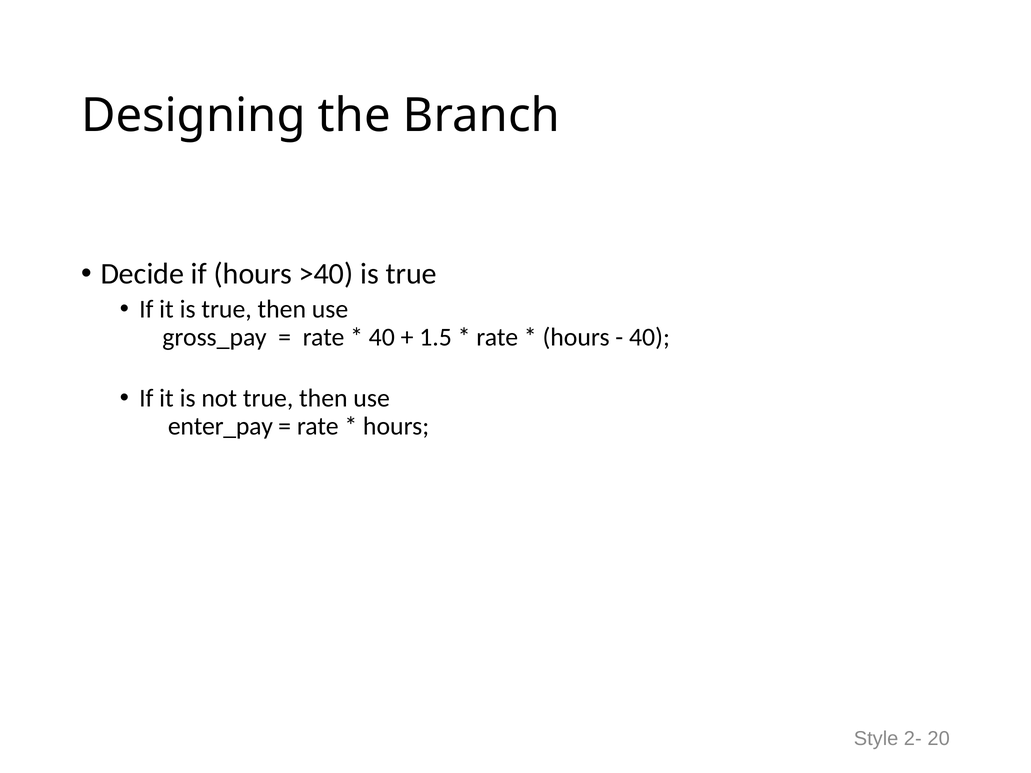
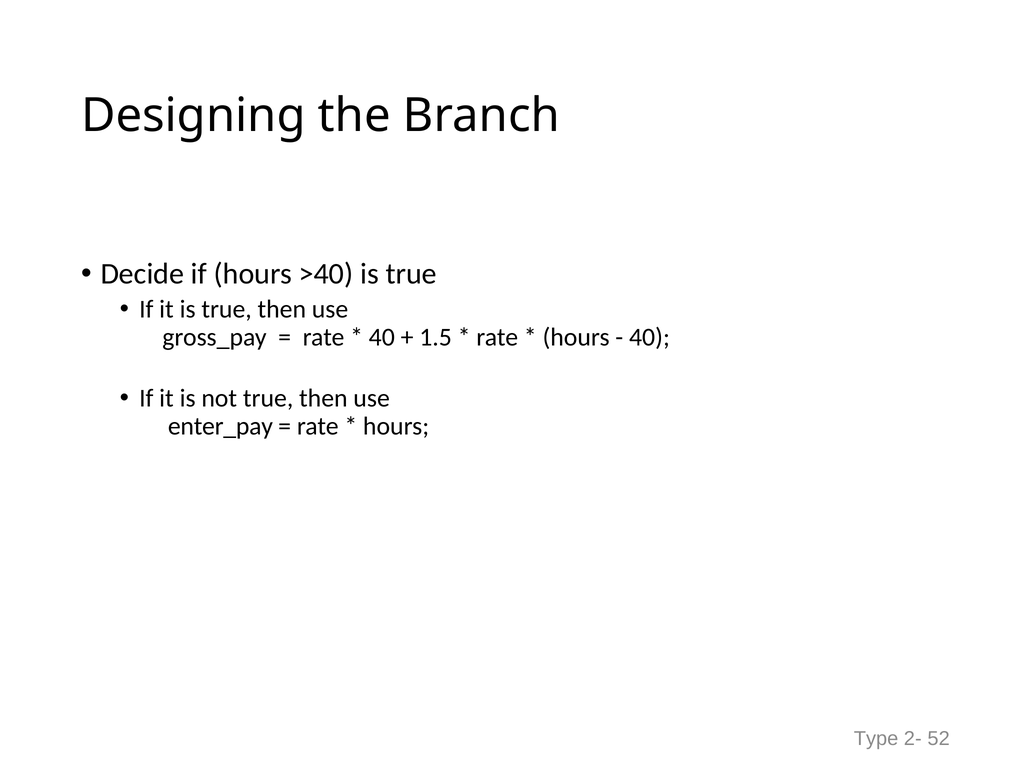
Style: Style -> Type (876, 739)
20: 20 -> 52 (939, 739)
